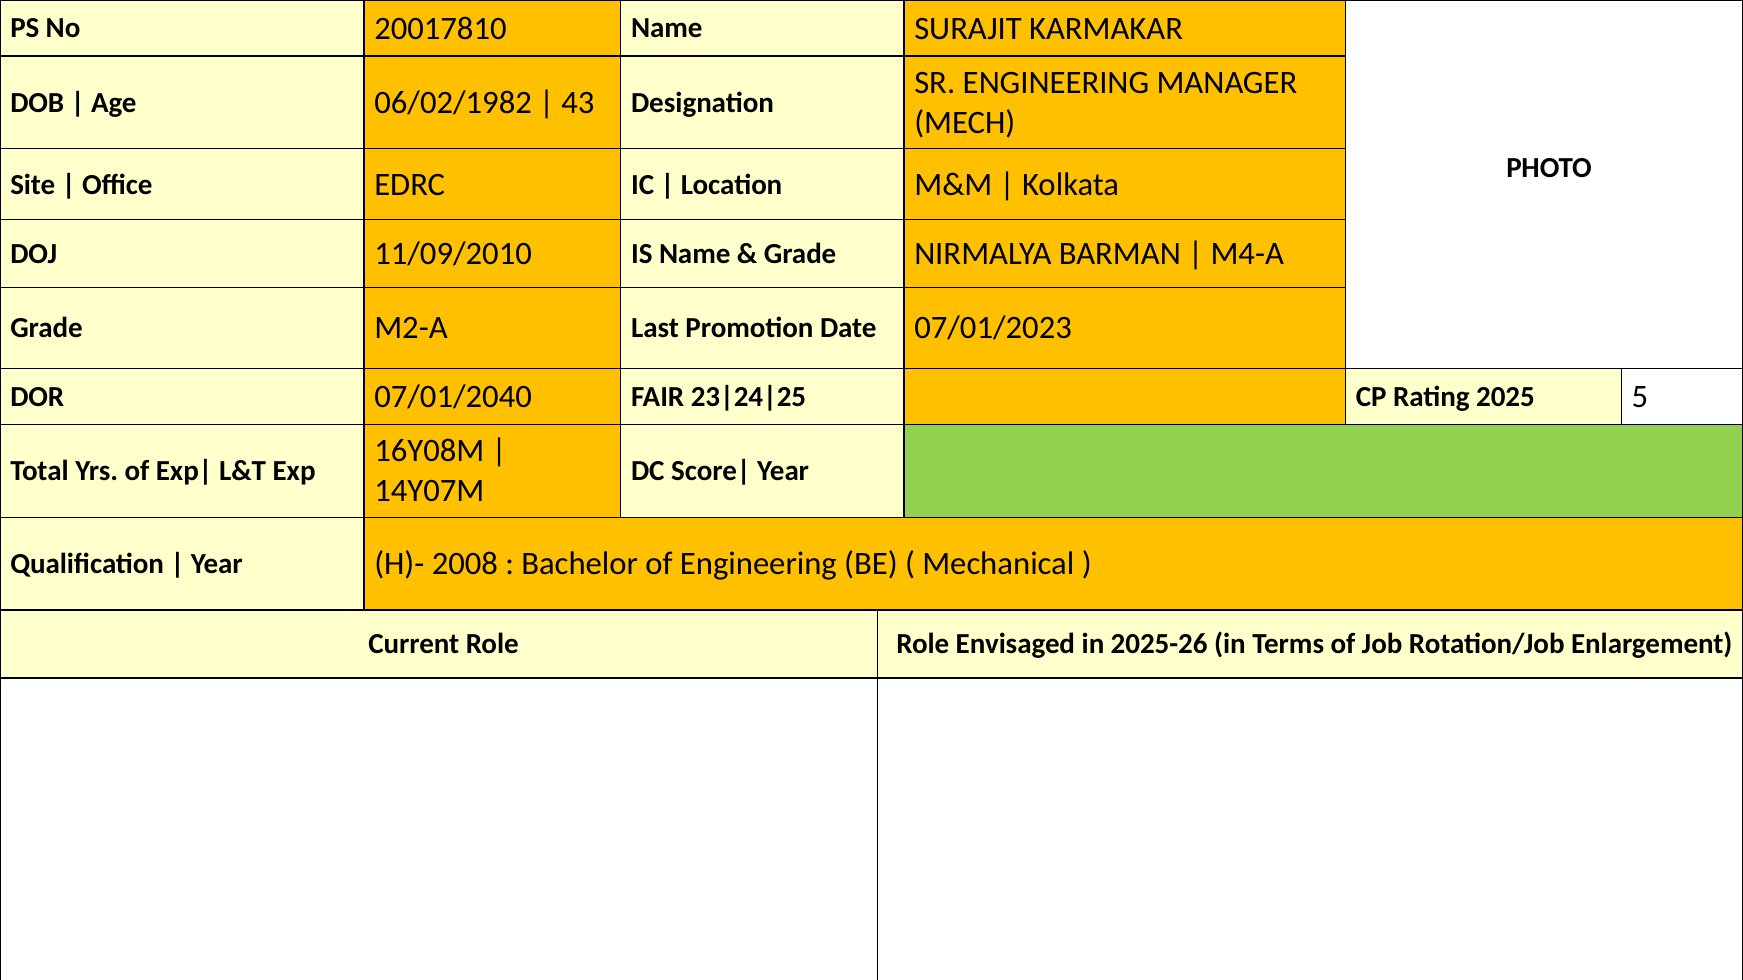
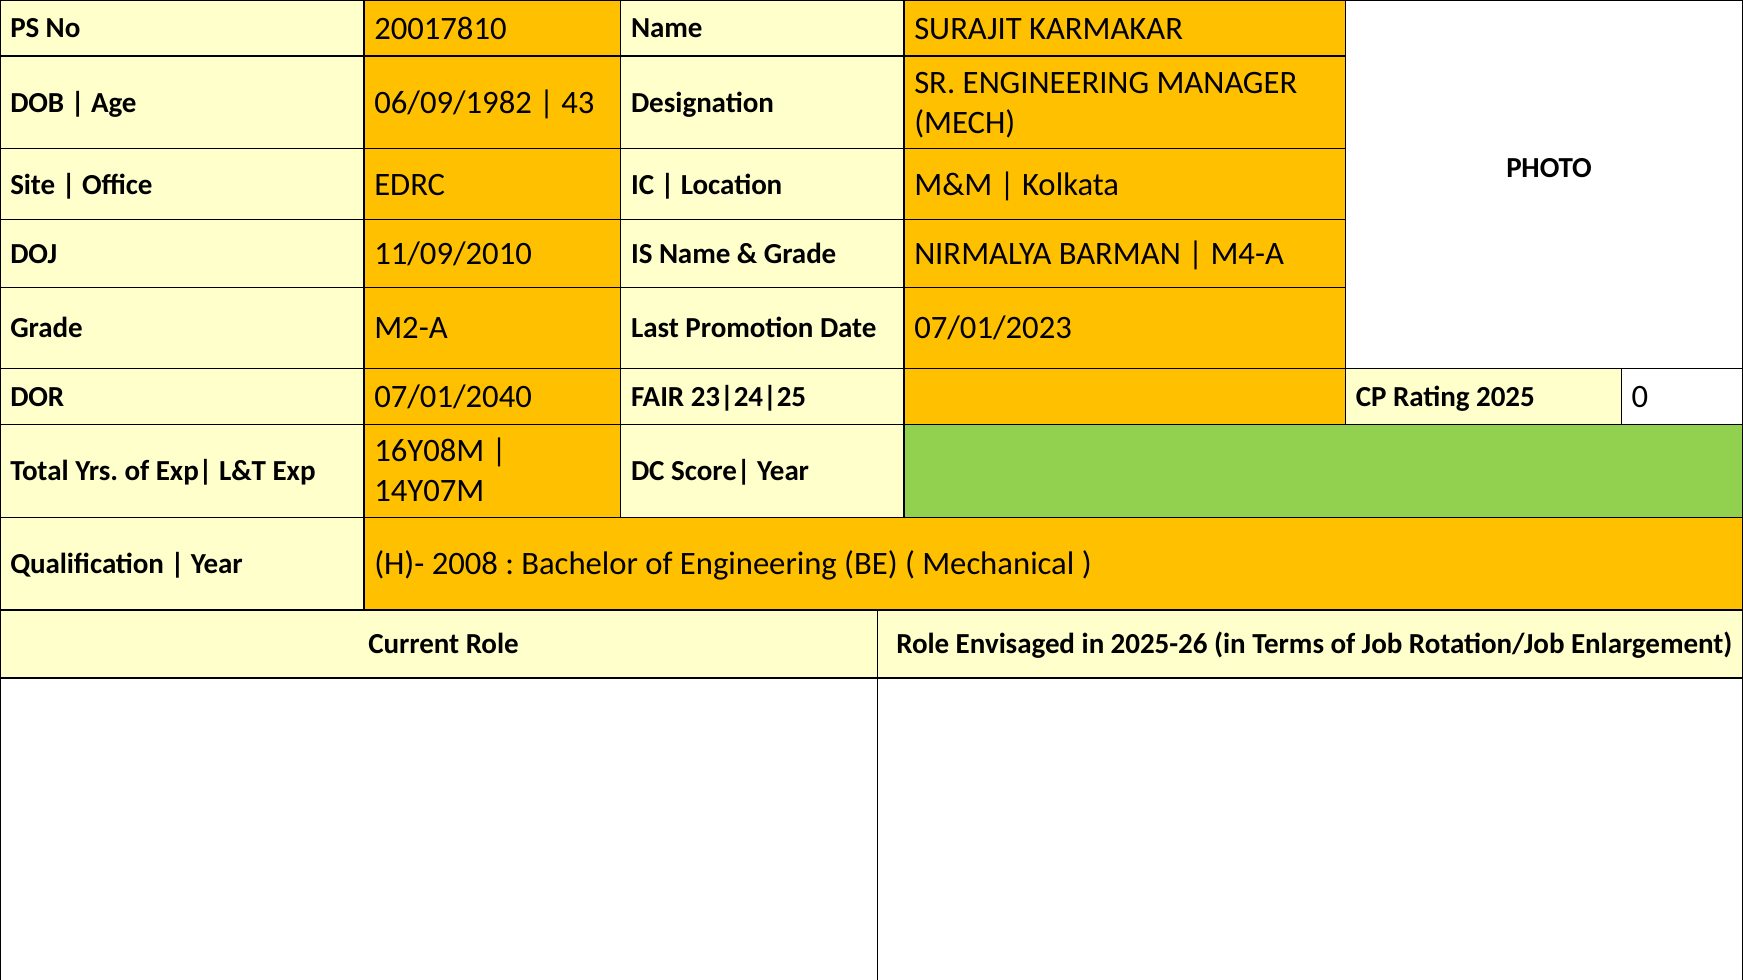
06/02/1982: 06/02/1982 -> 06/09/1982 (453, 103)
5: 5 -> 0 (1640, 397)
